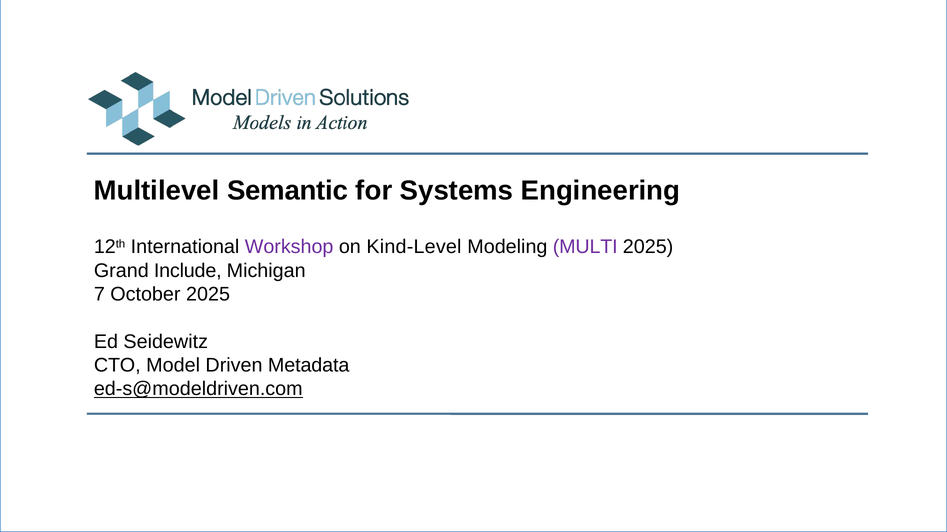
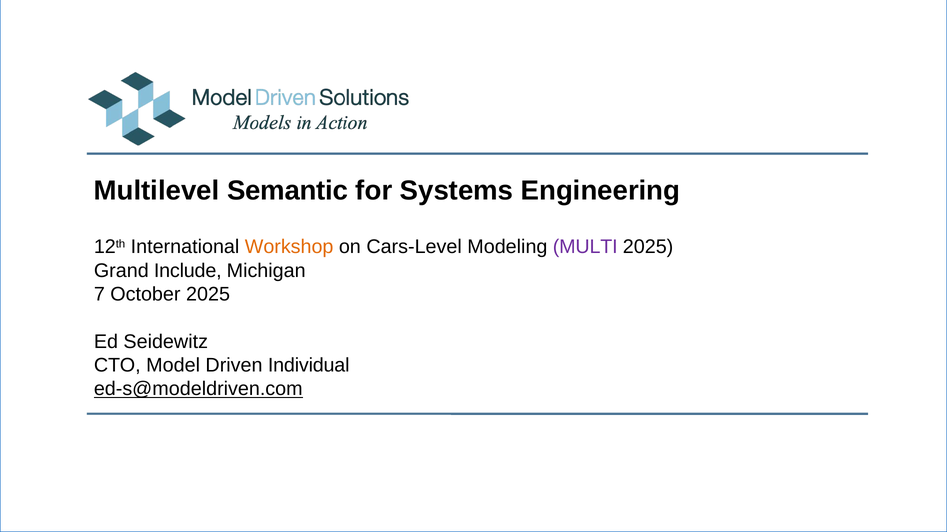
Workshop colour: purple -> orange (289, 247)
Kind-Level: Kind-Level -> Cars-Level (414, 247)
Metadata: Metadata -> Individual (309, 366)
